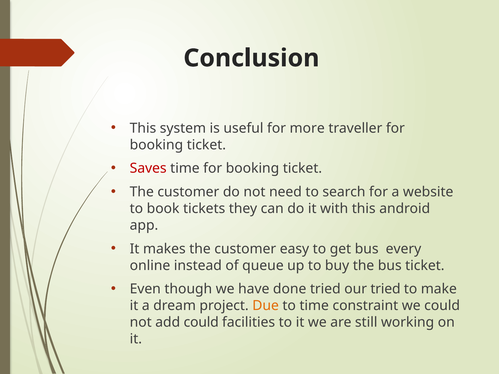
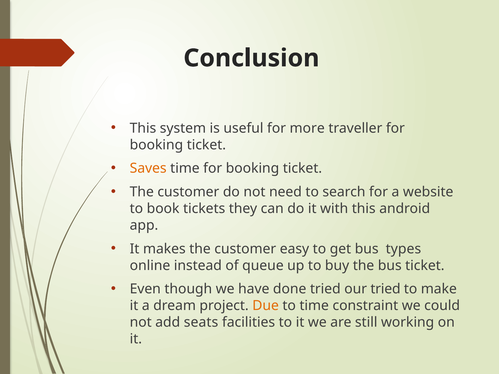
Saves colour: red -> orange (148, 169)
every: every -> types (403, 249)
add could: could -> seats (201, 323)
